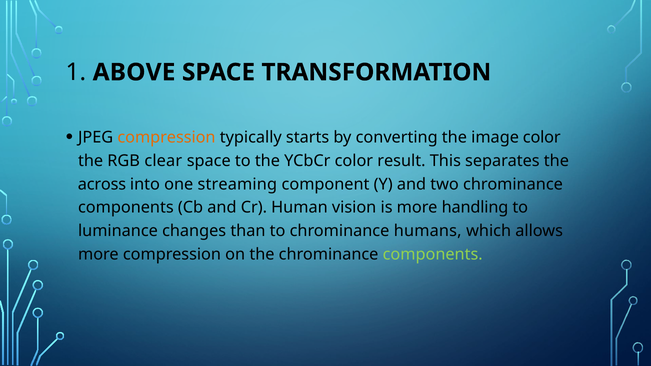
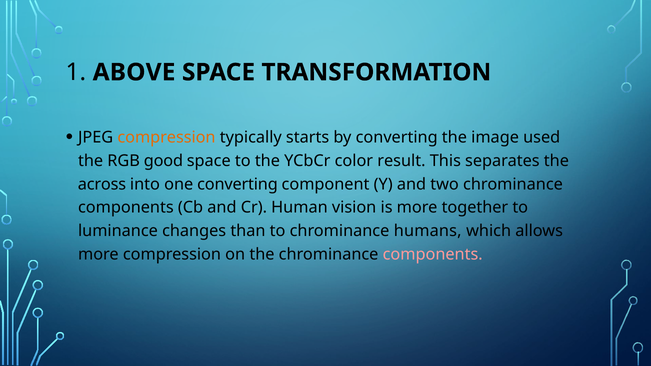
image color: color -> used (542, 137)
clear: clear -> good (163, 161)
one streaming: streaming -> converting (237, 184)
handling: handling -> together (475, 208)
components colour: light green -> pink (433, 255)
